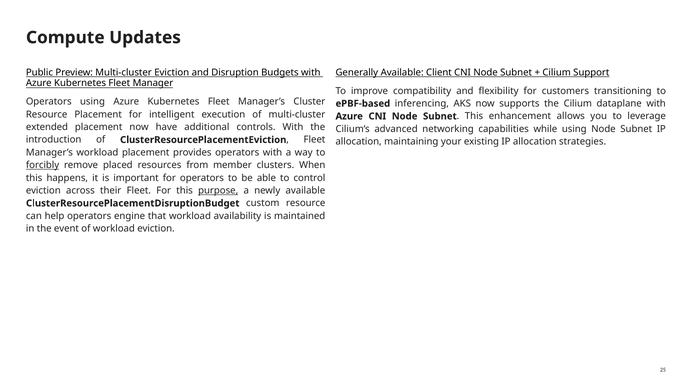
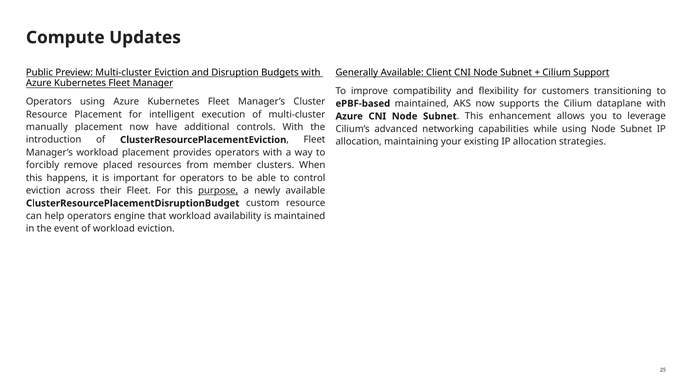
ePBF-based inferencing: inferencing -> maintained (422, 104)
extended: extended -> manually (47, 127)
forcibly underline: present -> none (43, 165)
